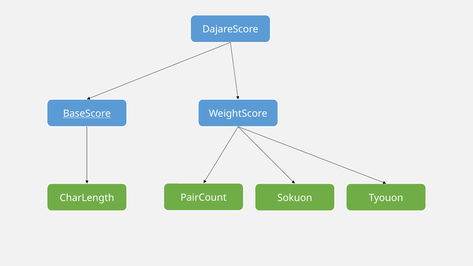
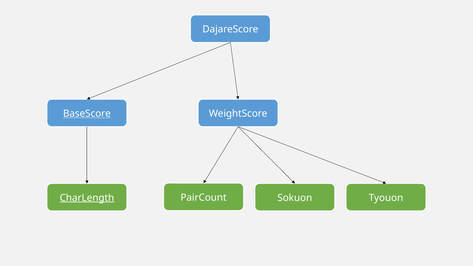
CharLength underline: none -> present (87, 198)
